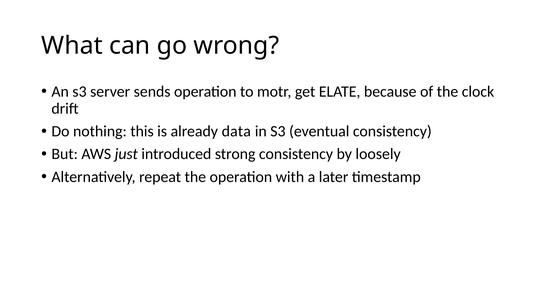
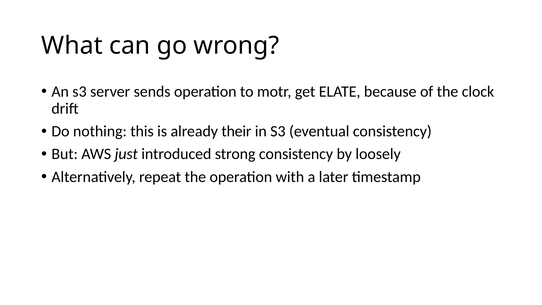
data: data -> their (236, 131)
